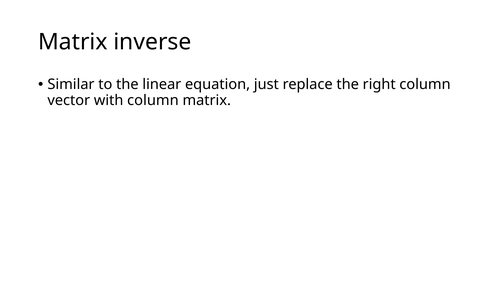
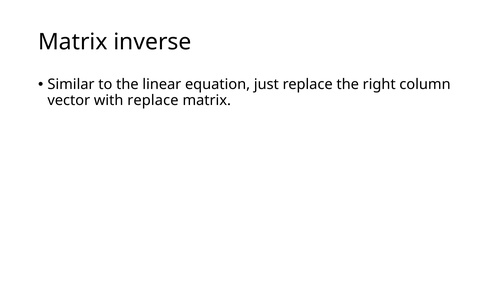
with column: column -> replace (153, 100)
